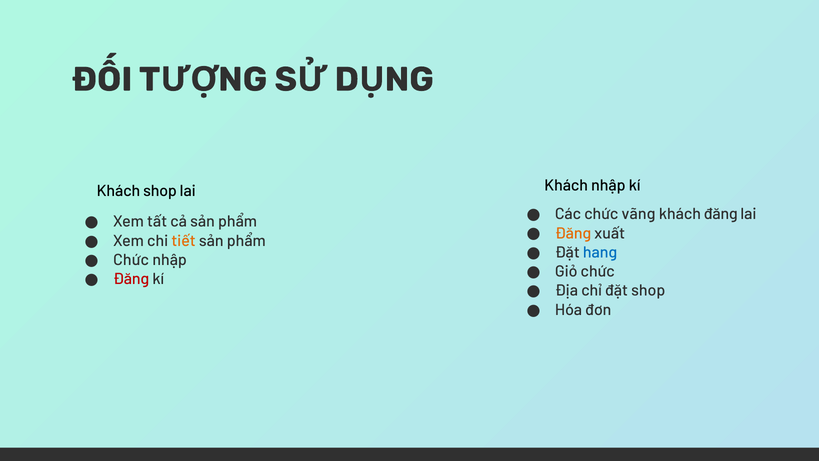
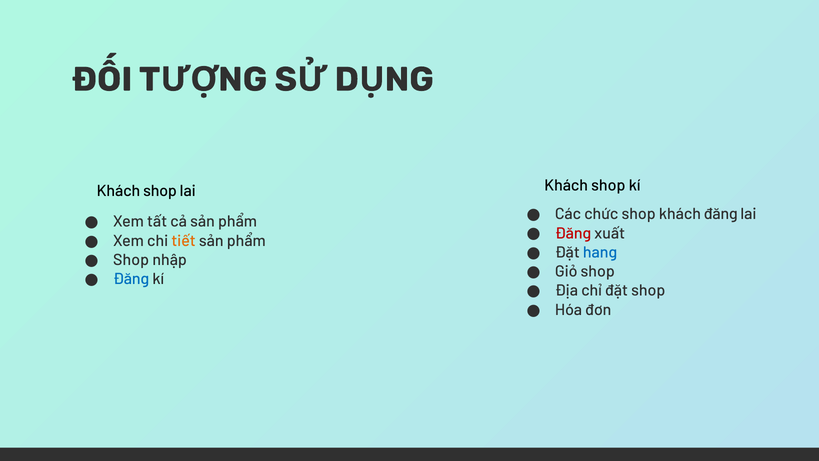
lai Khách nhập: nhập -> shop (608, 186)
chức vãng: vãng -> shop (639, 214)
Đăng colour: orange -> red (573, 233)
Chức: Chức -> Shop (131, 260)
Giỏ chức: chức -> shop (598, 271)
Đăng colour: red -> blue (131, 279)
